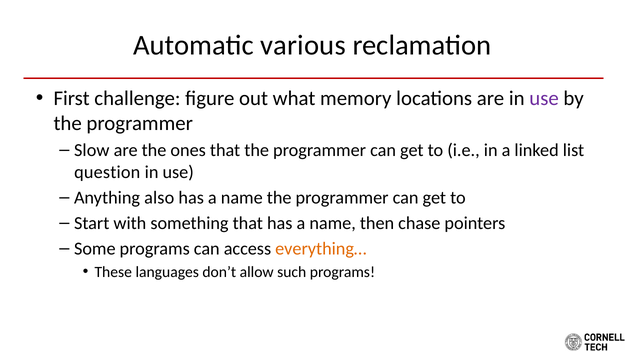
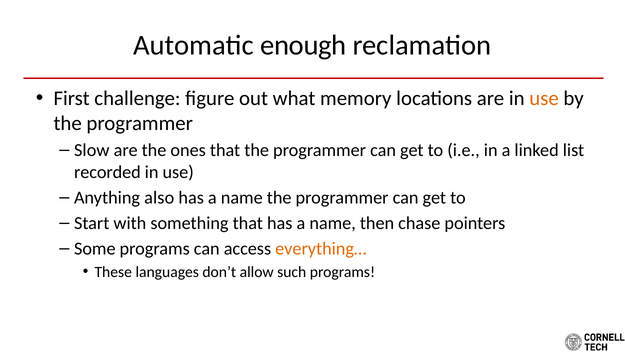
various: various -> enough (303, 45)
use colour: purple -> orange (544, 98)
question: question -> recorded (107, 172)
